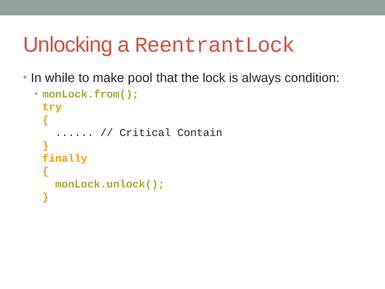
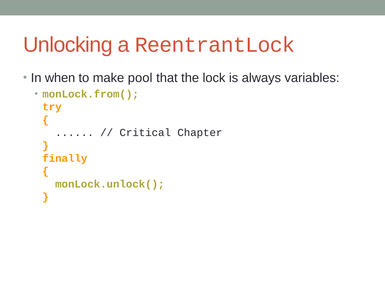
while: while -> when (60, 78)
condition: condition -> variables (312, 78)
Contain: Contain -> Chapter (200, 133)
